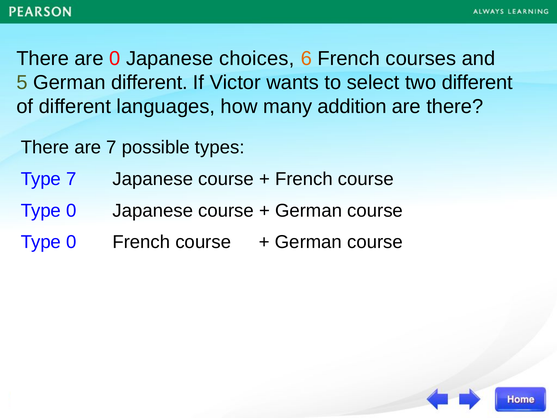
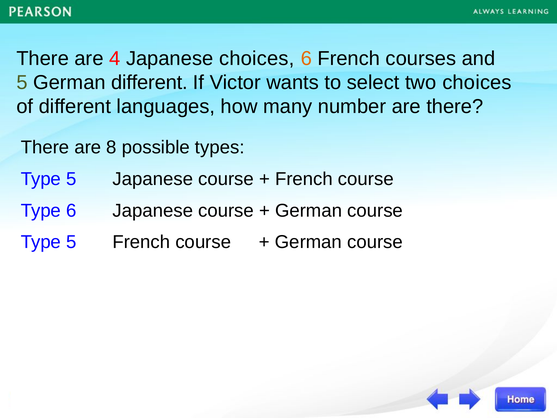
are 0: 0 -> 4 (115, 58)
two different: different -> choices (477, 82)
addition: addition -> number (352, 107)
are 7: 7 -> 8 (111, 147)
7: 7 -> 5 (71, 179)
0: 0 -> 6 (71, 210)
0: 0 -> 5 (71, 242)
